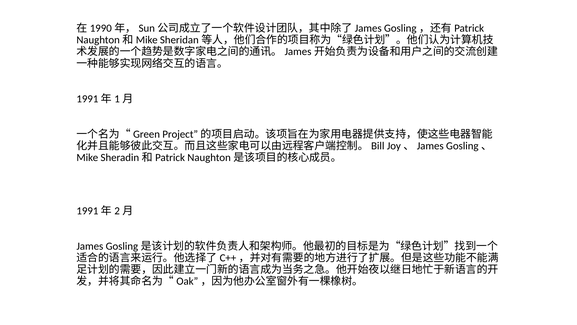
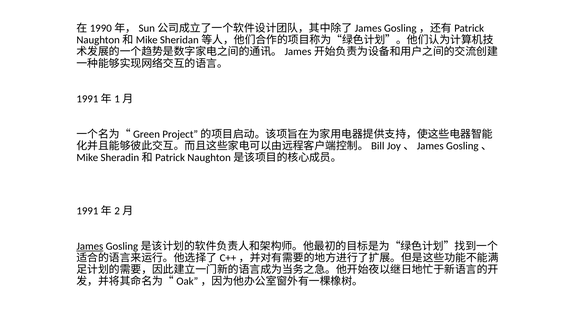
James underline: none -> present (90, 246)
